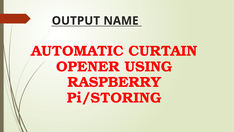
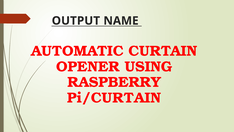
Pi/STORING: Pi/STORING -> Pi/CURTAIN (114, 97)
